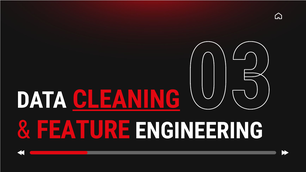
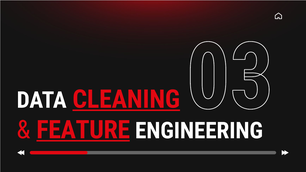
FEATURE underline: none -> present (83, 130)
